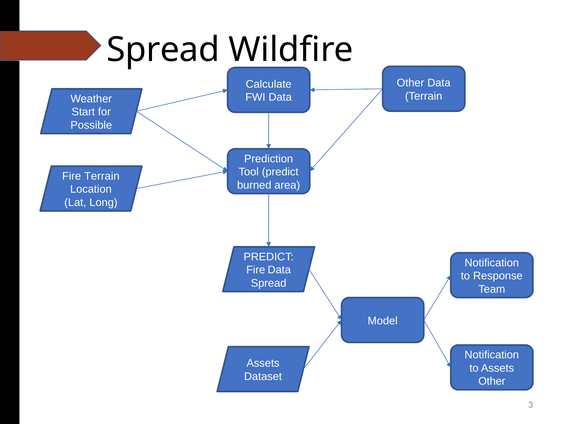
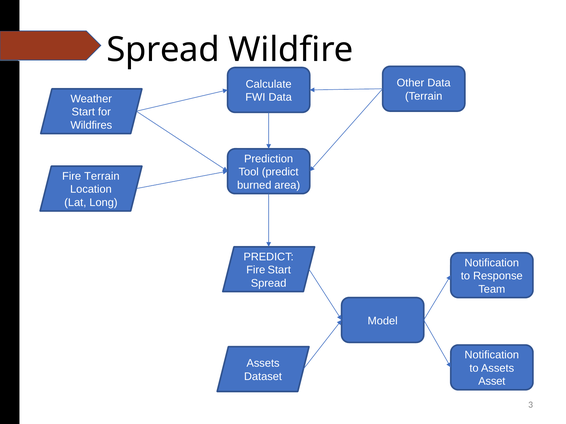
Possible: Possible -> Wildfires (91, 125)
Fire Data: Data -> Start (279, 270)
Other: Other -> Asset (492, 382)
